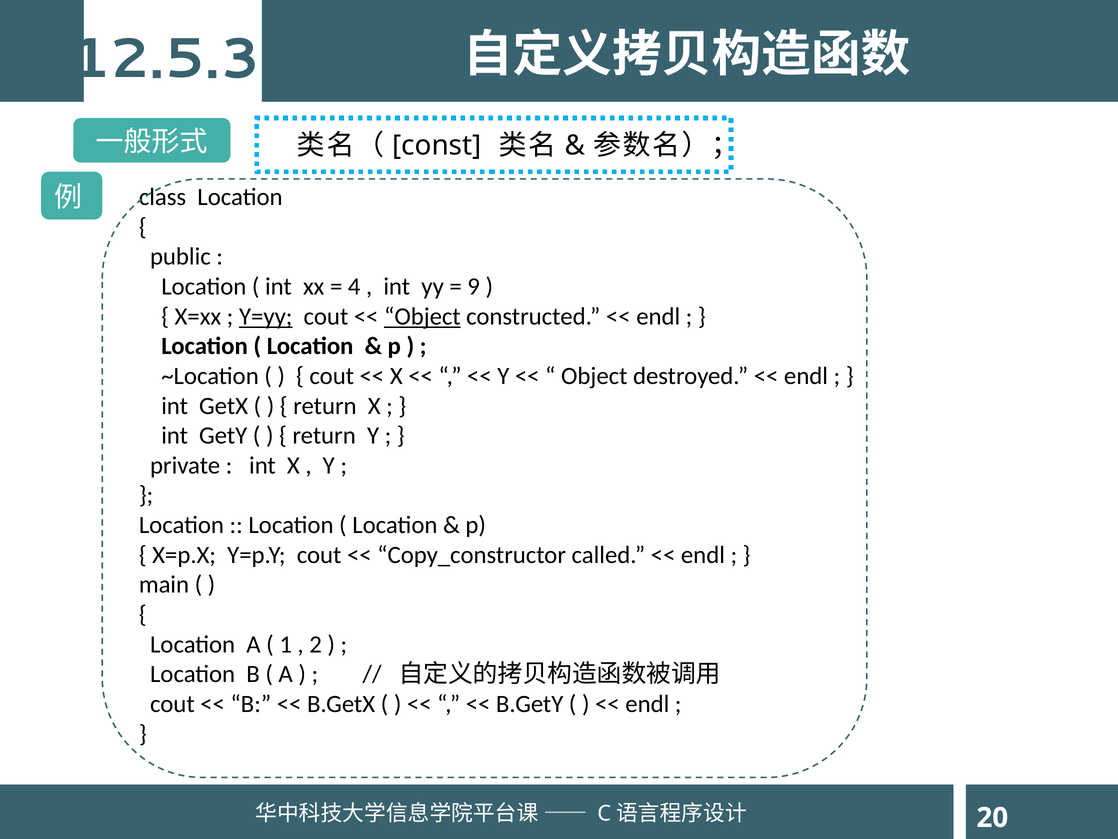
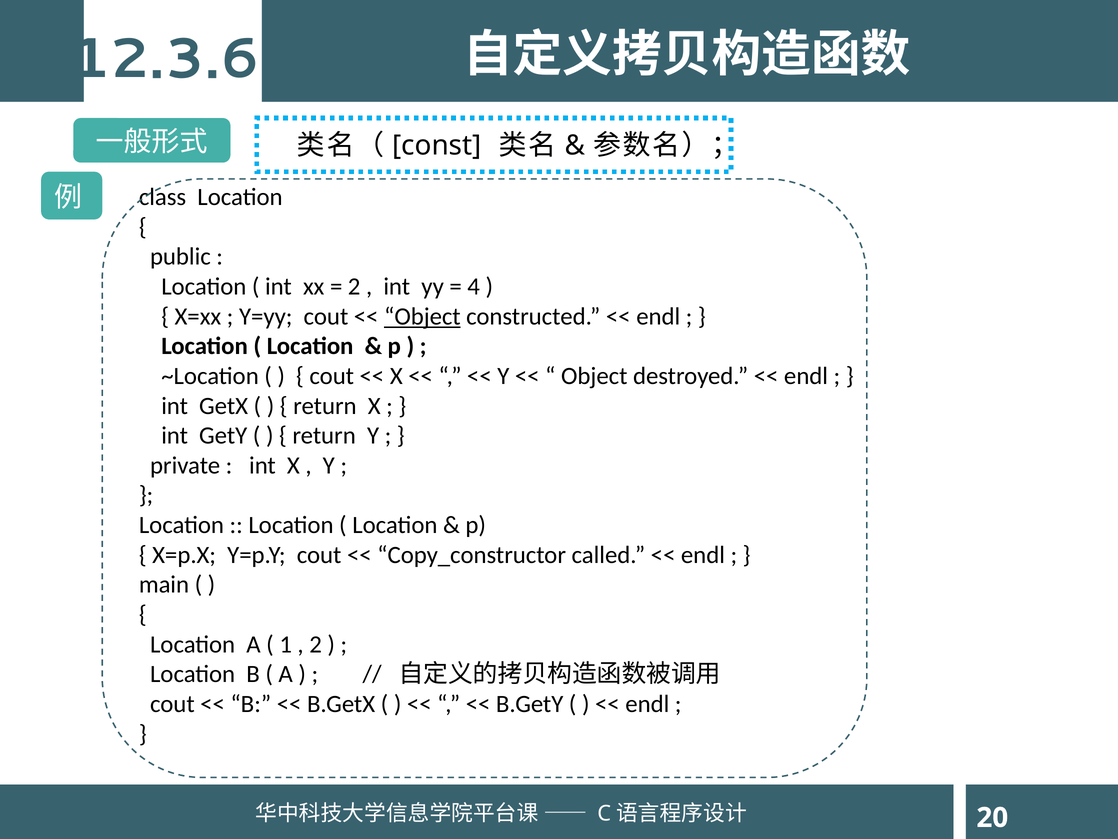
12.5.3: 12.5.3 -> 12.3.6 (165, 59)
4: 4 -> 2 (354, 286)
9: 9 -> 4 (474, 286)
Y=yy underline: present -> none (266, 316)
